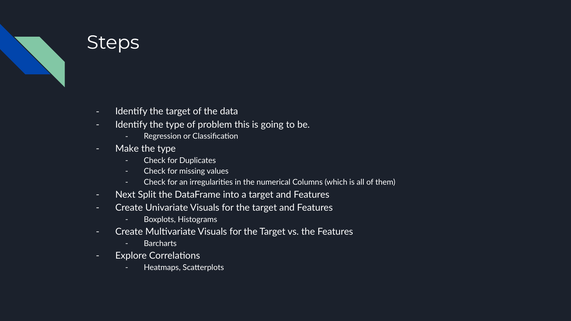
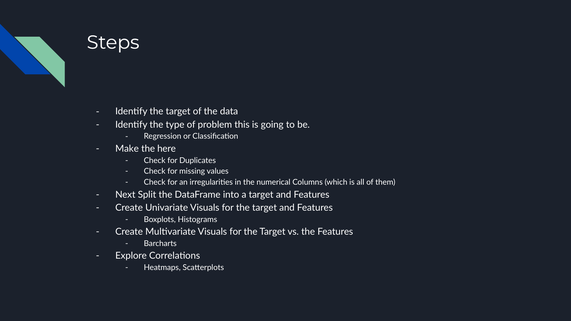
type: type -> here (167, 149)
